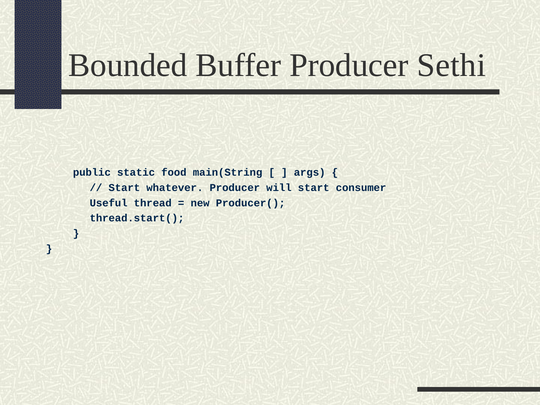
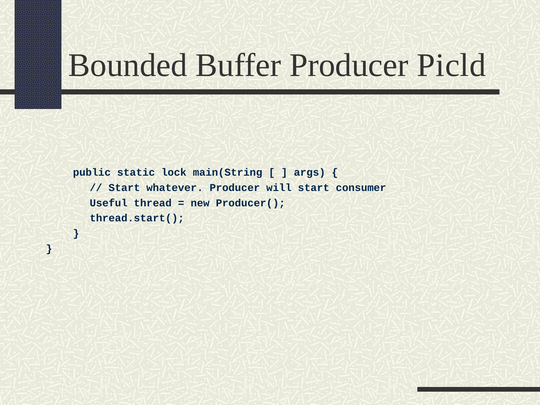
Sethi: Sethi -> Picld (451, 65)
food: food -> lock (174, 173)
